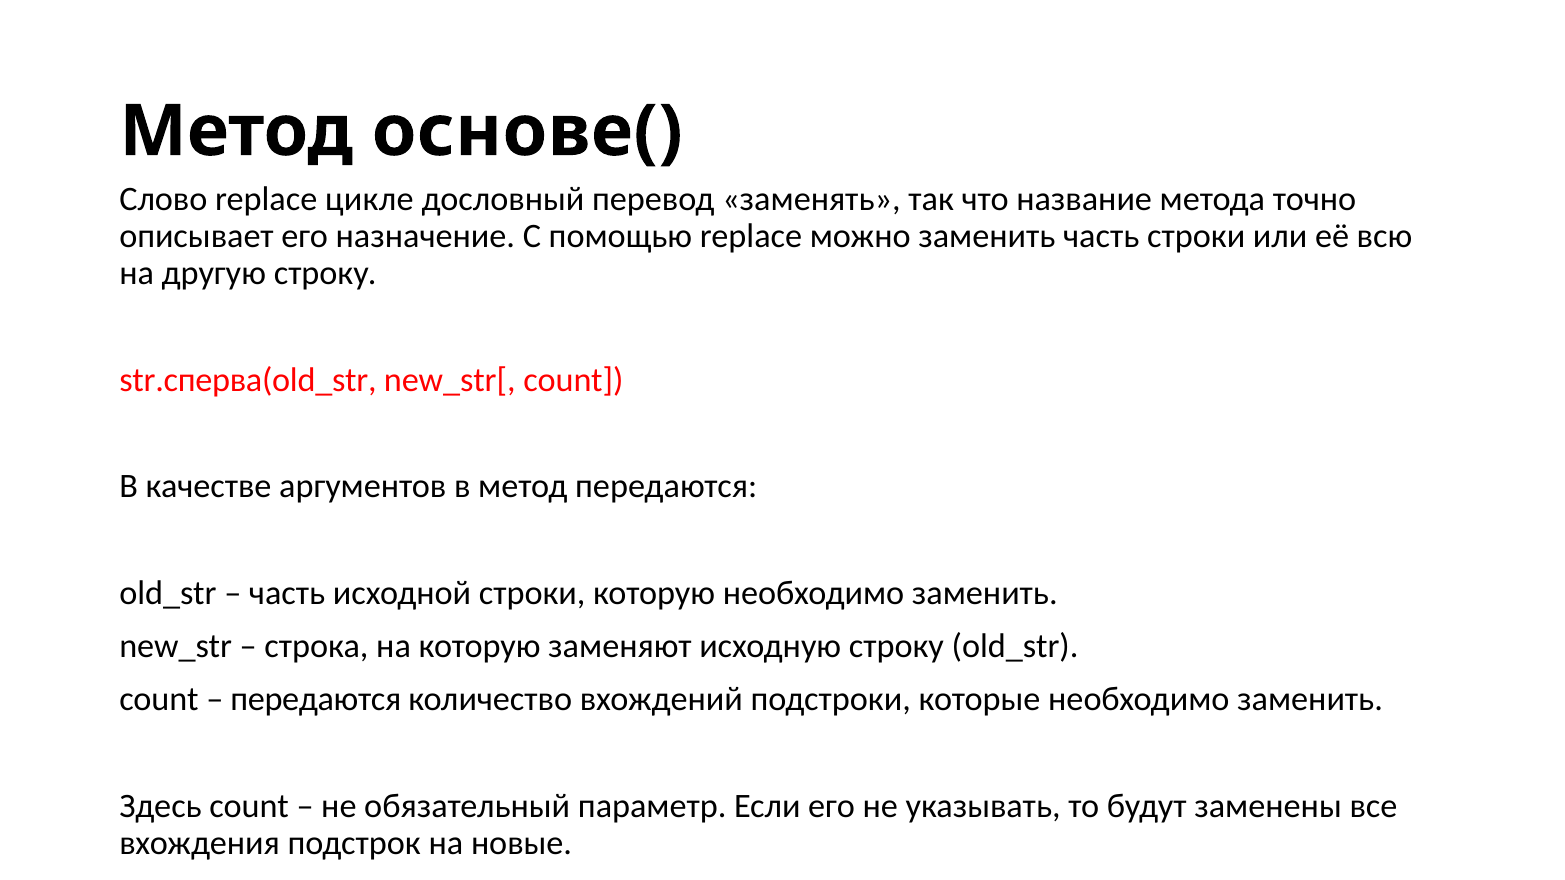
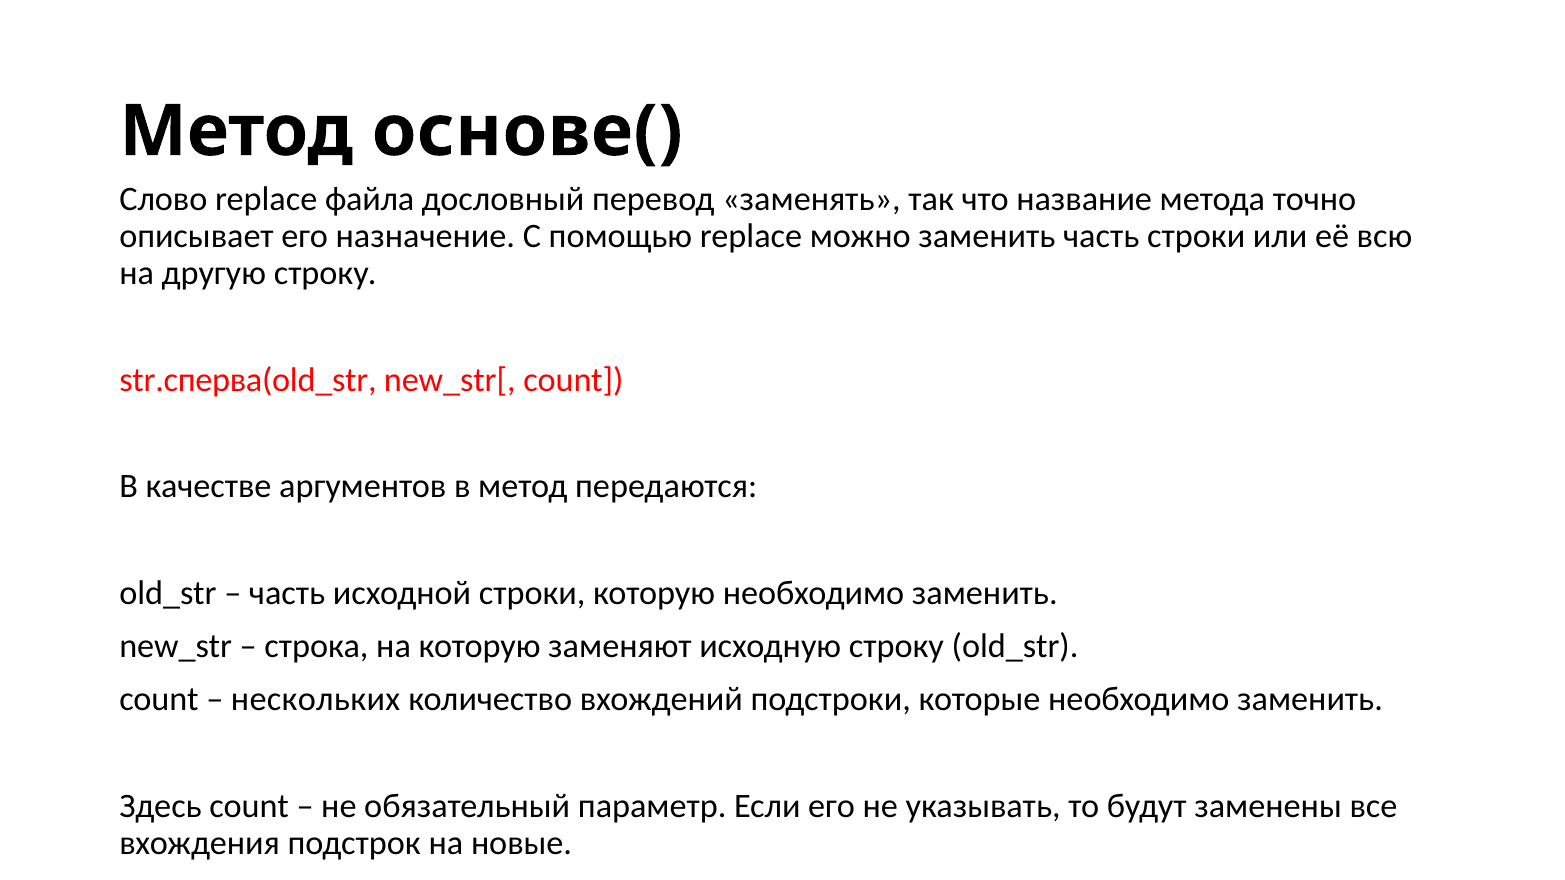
цикле: цикле -> файла (370, 200)
передаются: передаются -> нескольких (316, 700)
